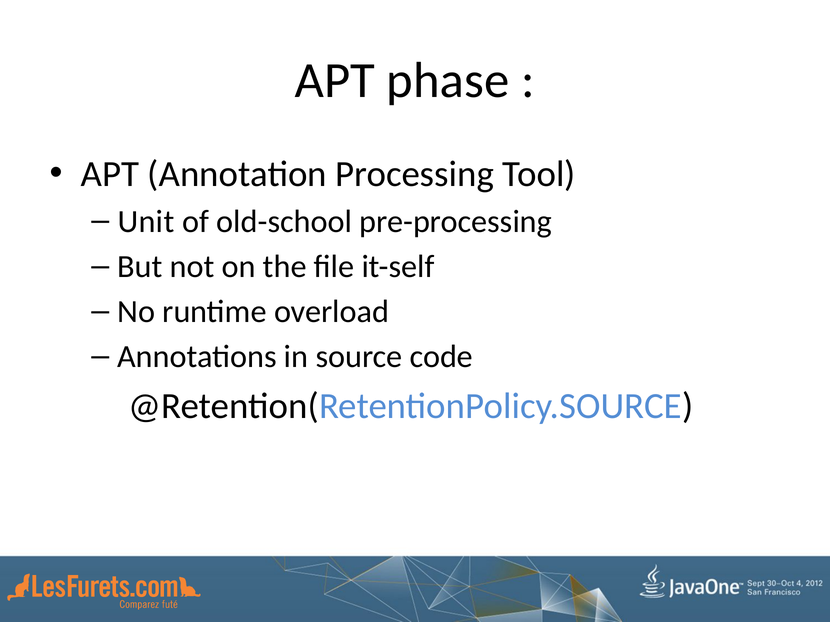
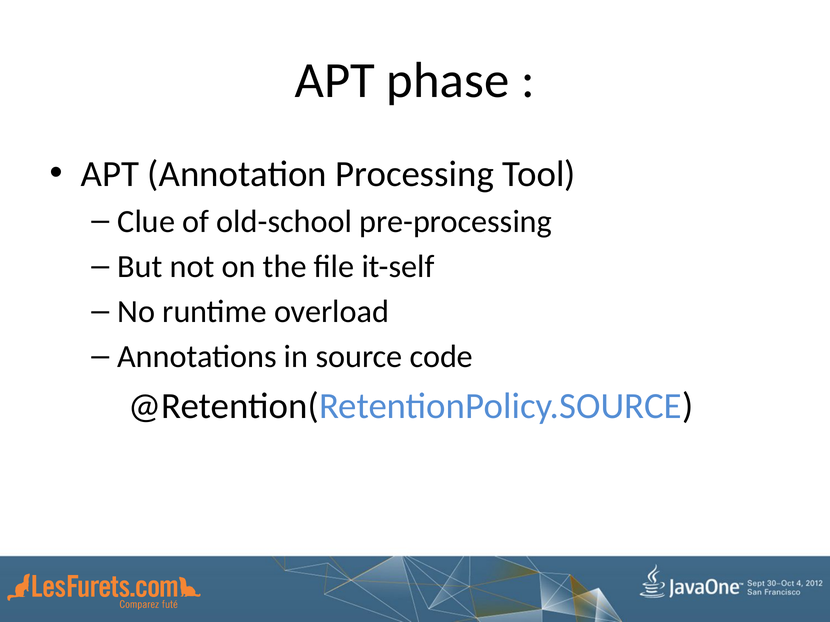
Unit: Unit -> Clue (146, 222)
